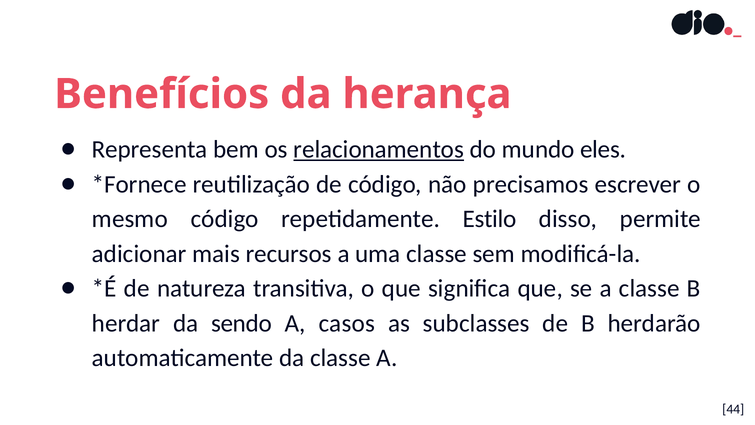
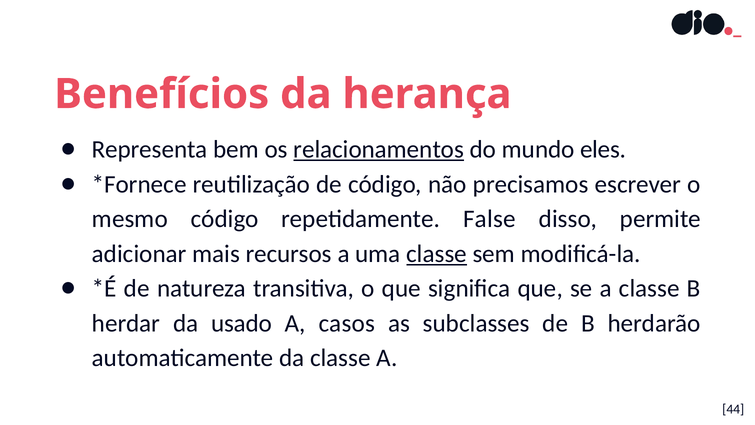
Estilo: Estilo -> False (489, 219)
classe underline: none -> present (437, 254)
sendo: sendo -> usado (242, 323)
